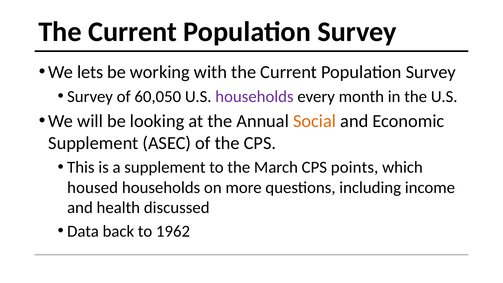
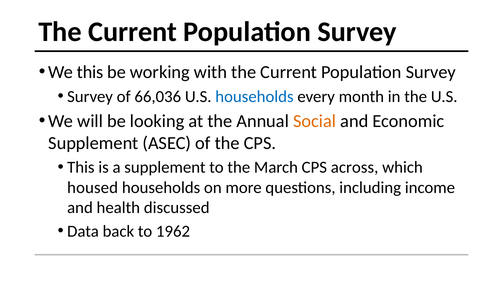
We lets: lets -> this (90, 72)
60,050: 60,050 -> 66,036 (158, 97)
households colour: purple -> blue (254, 97)
points: points -> across (355, 167)
